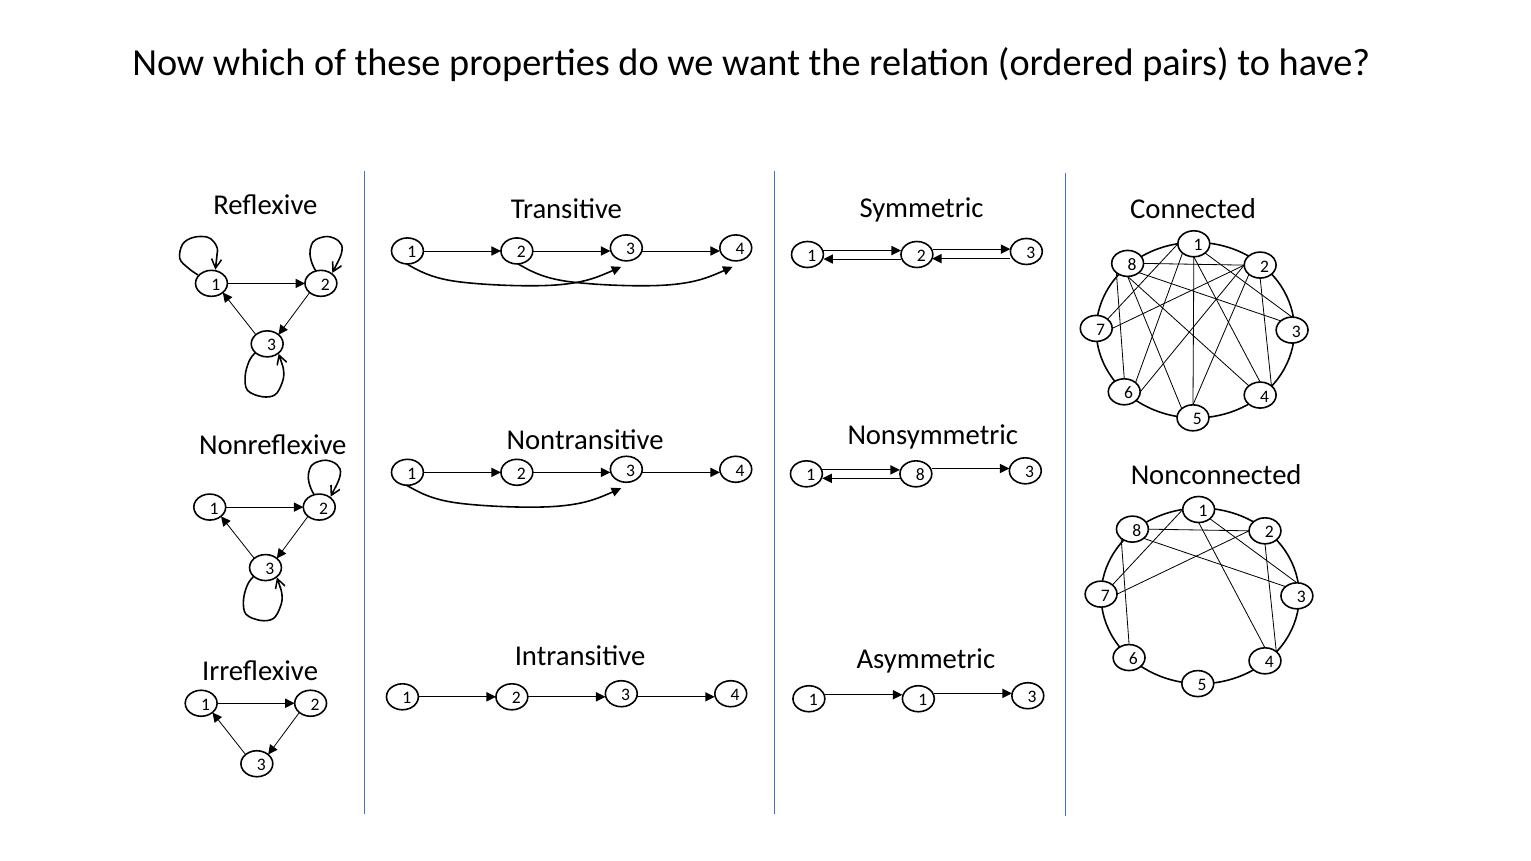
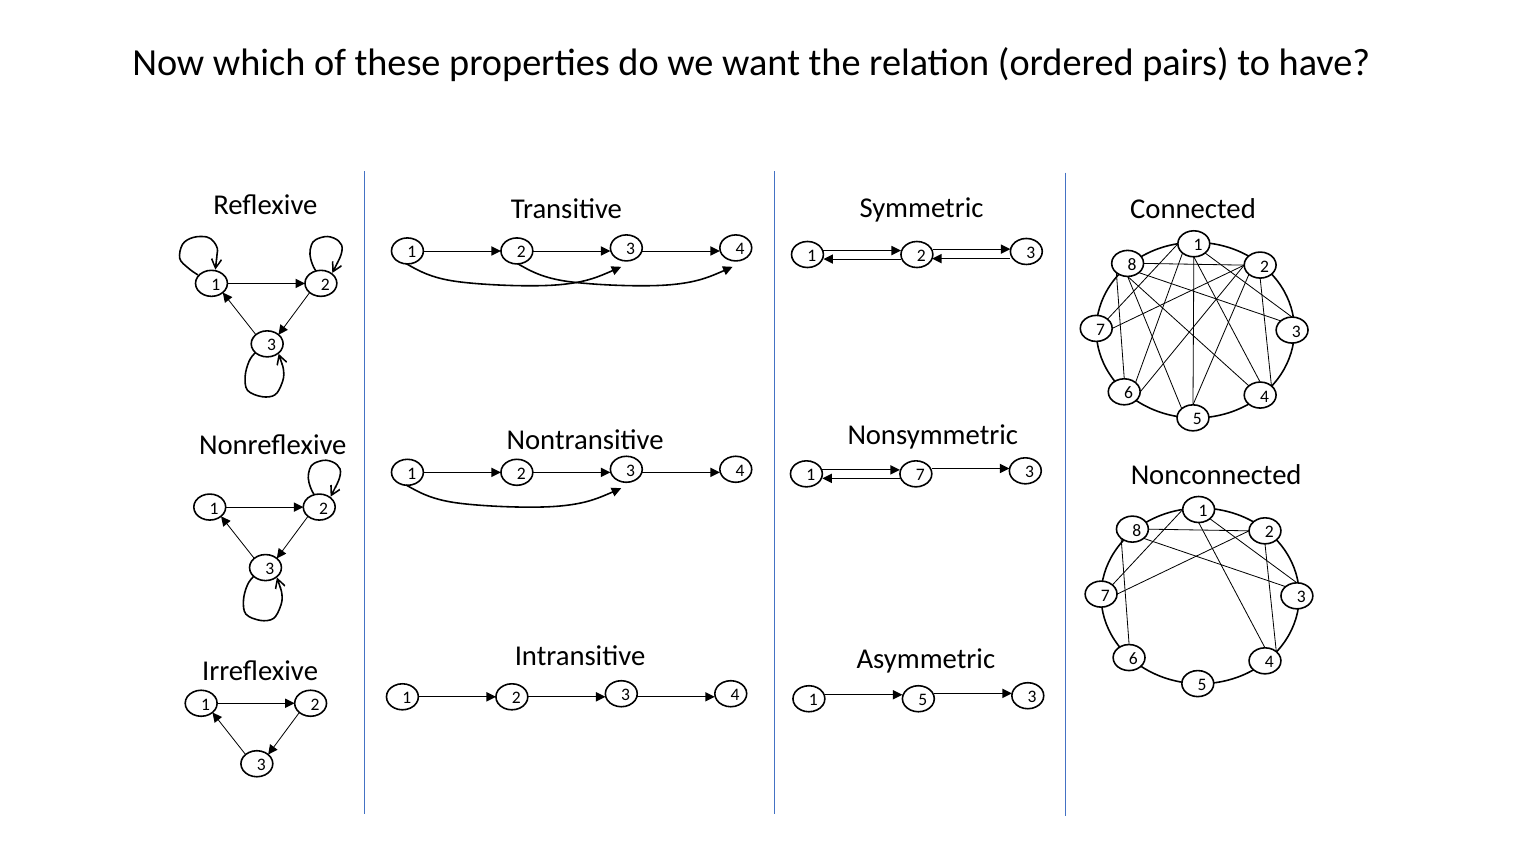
1 8: 8 -> 7 (920, 475)
1 1: 1 -> 5 (923, 700)
